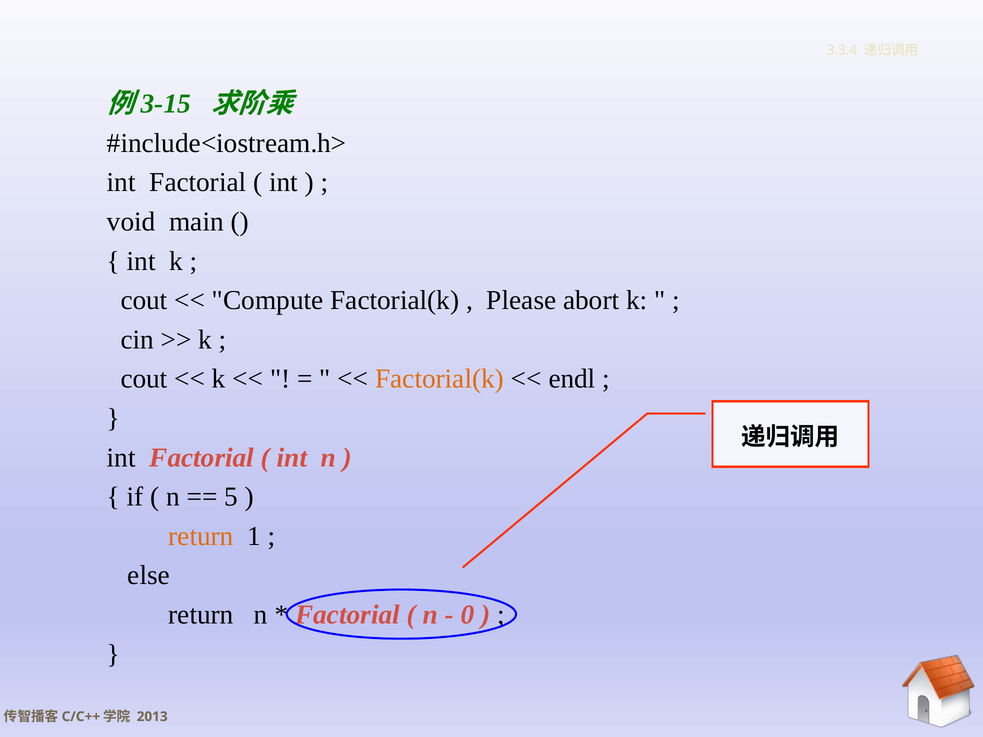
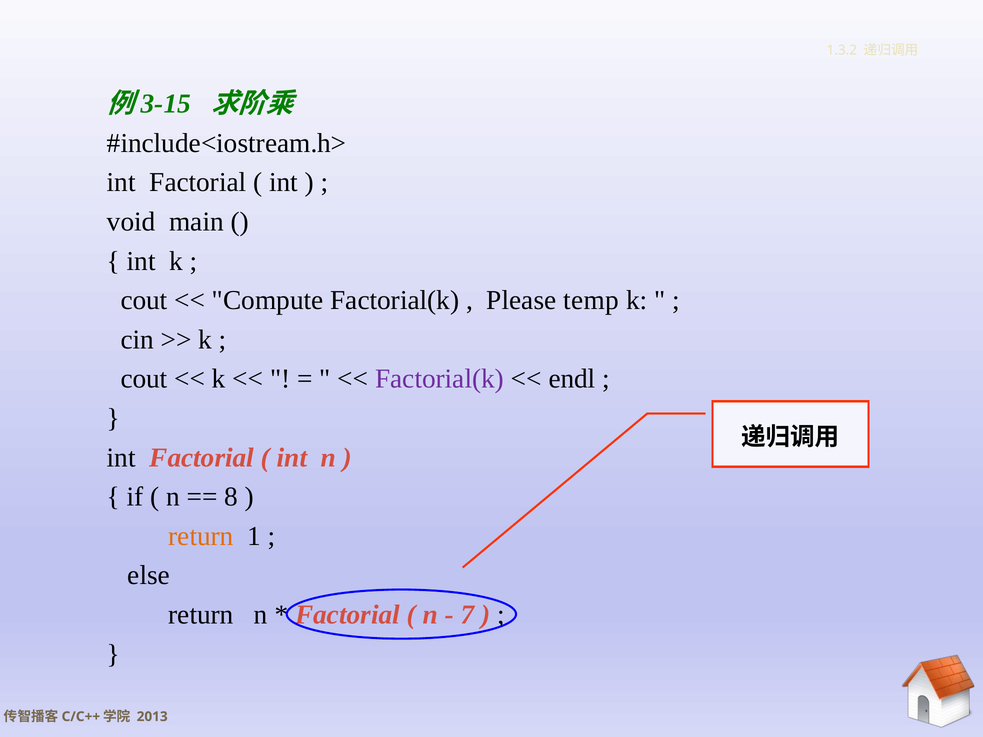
3.3.4: 3.3.4 -> 1.3.2 (842, 50)
abort: abort -> temp (591, 300)
Factorial(k colour: orange -> purple (440, 379)
5: 5 -> 8 (231, 497)
0: 0 -> 7 (468, 615)
